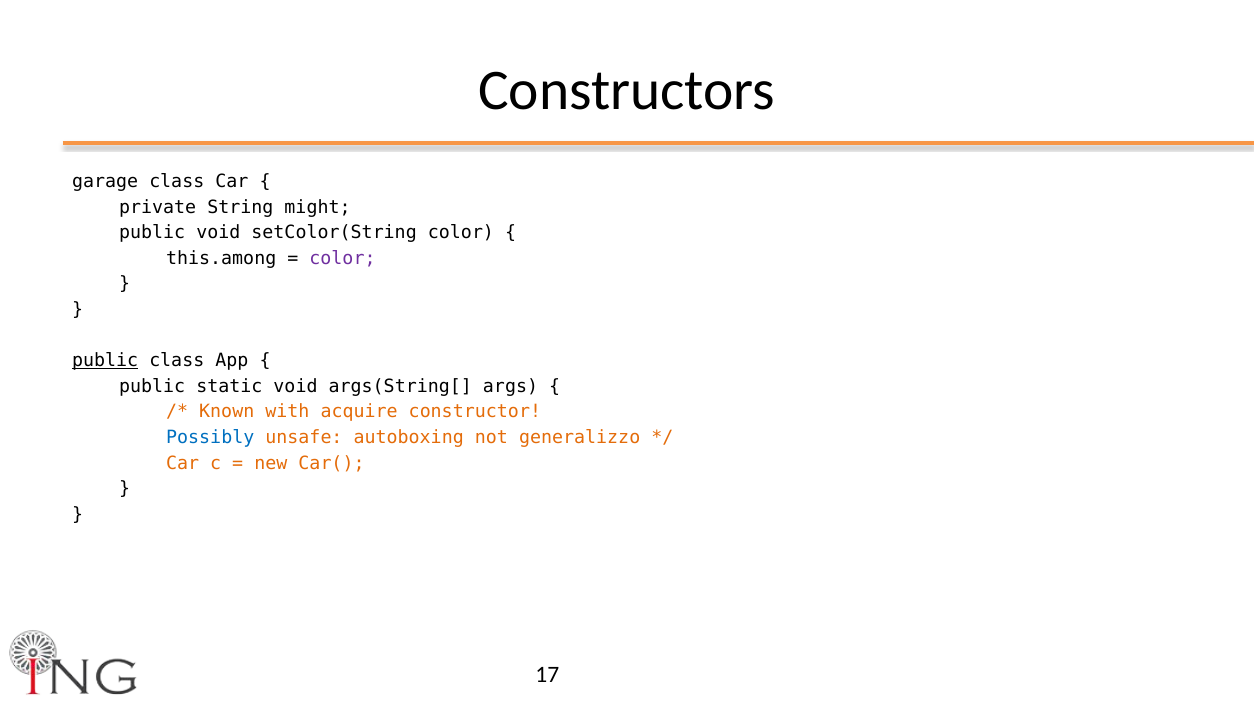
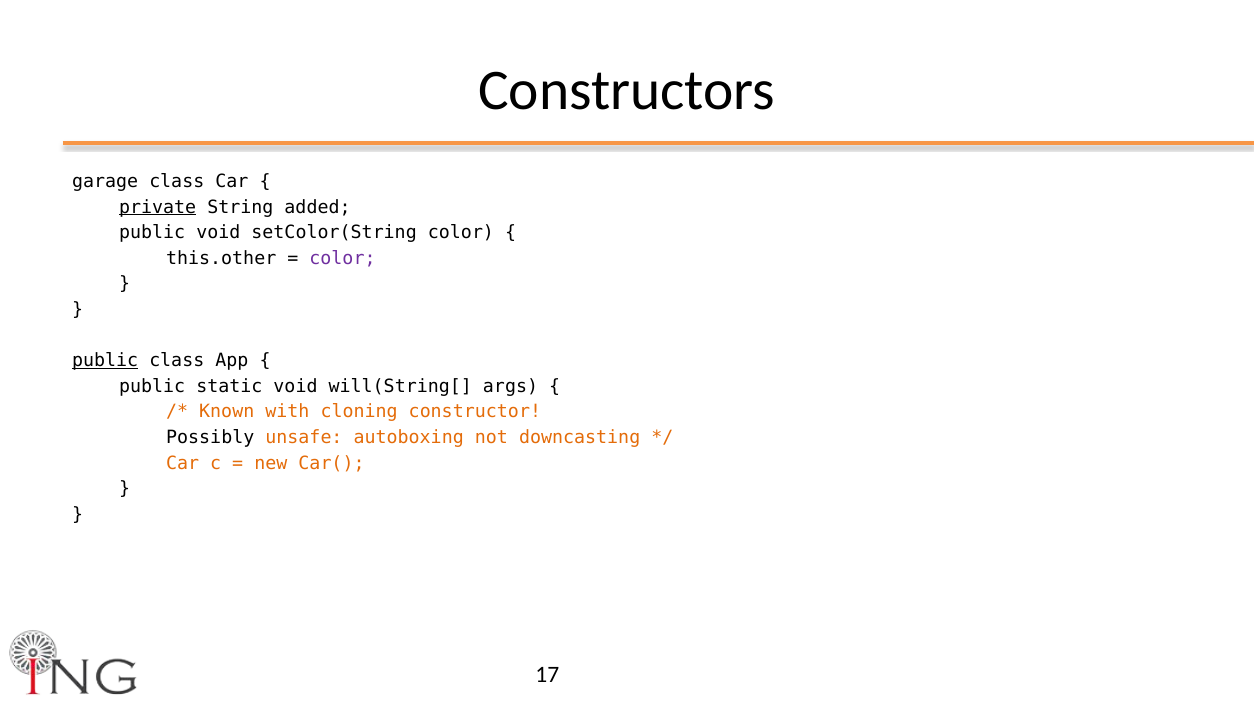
private underline: none -> present (158, 207)
might: might -> added (318, 207)
this.among: this.among -> this.other (221, 258)
args(String[: args(String[ -> will(String[ (400, 387)
acquire: acquire -> cloning (359, 412)
Possibly colour: blue -> black (210, 438)
generalizzo: generalizzo -> downcasting (580, 438)
